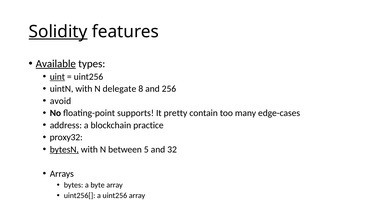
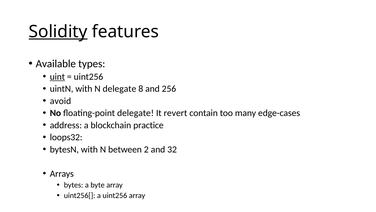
Available underline: present -> none (56, 64)
floating-point supports: supports -> delegate (136, 113)
pretty: pretty -> revert (175, 113)
proxy32: proxy32 -> loops32 (66, 137)
bytesN underline: present -> none (64, 149)
5: 5 -> 2 (146, 149)
